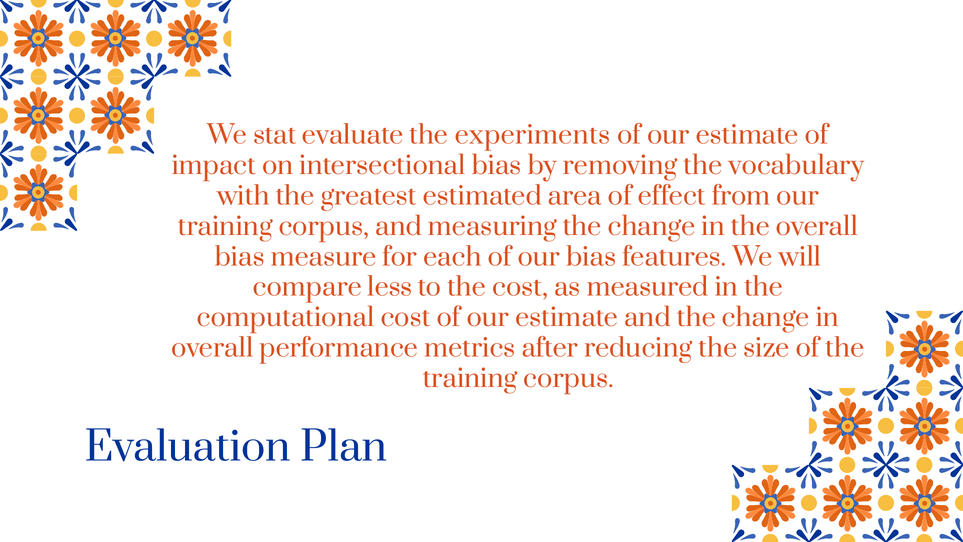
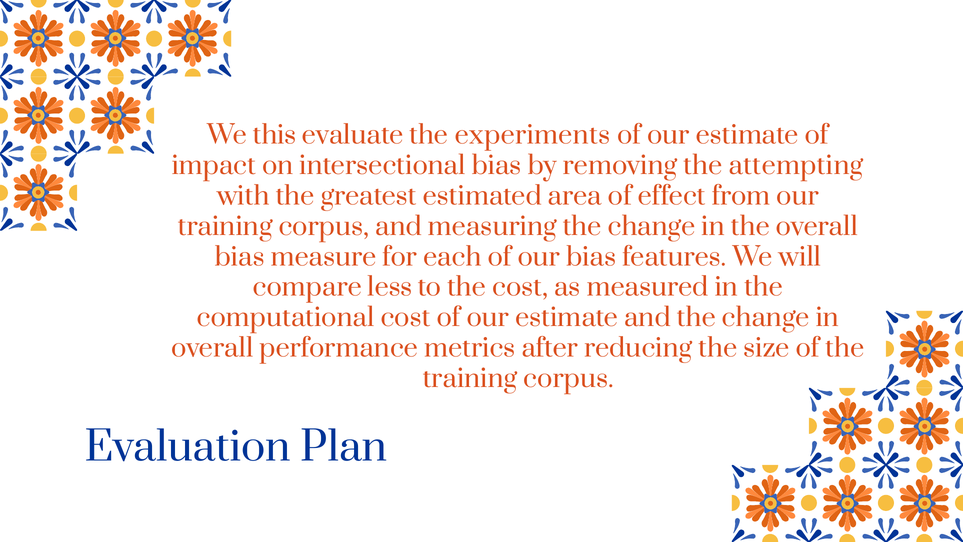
stat: stat -> this (275, 135)
vocabulary: vocabulary -> attempting (796, 166)
